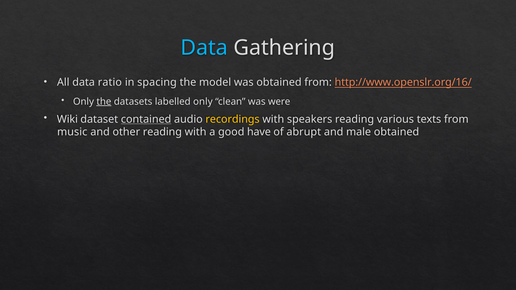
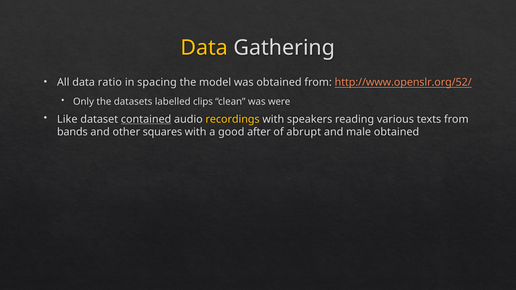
Data colour: light blue -> yellow (204, 48)
http://www.openslr.org/16/: http://www.openslr.org/16/ -> http://www.openslr.org/52/ (403, 82)
the underline: present -> none (104, 102)
labelled only: only -> clips (203, 102)
Wiki: Wiki -> Like (67, 119)
music: music -> bands (72, 132)
other reading: reading -> squares (162, 132)
have: have -> after (259, 132)
